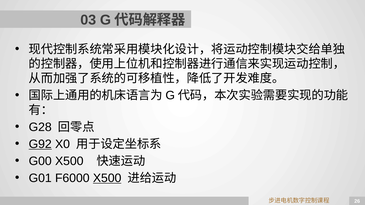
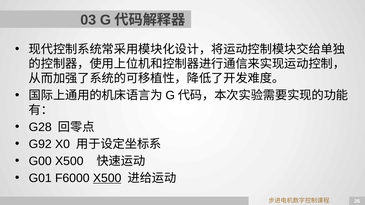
G92 underline: present -> none (40, 144)
